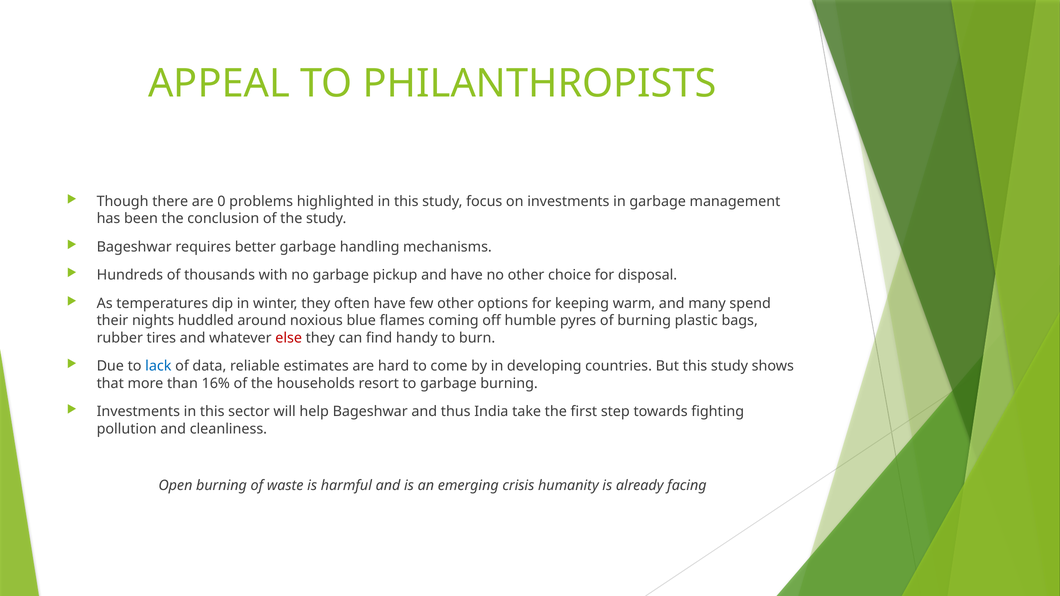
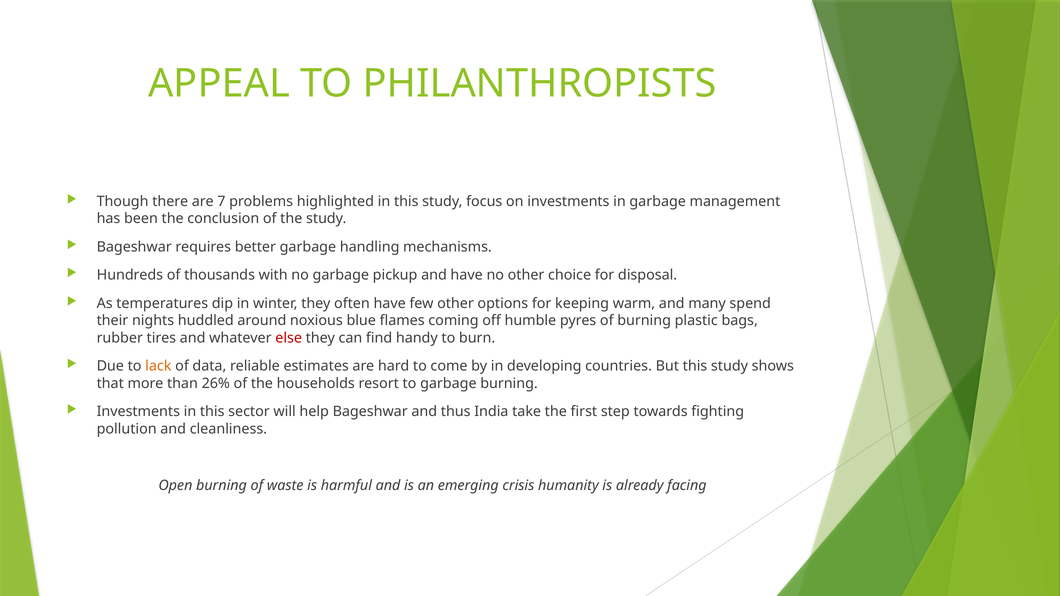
0: 0 -> 7 (221, 201)
lack colour: blue -> orange (158, 366)
16%: 16% -> 26% (216, 384)
